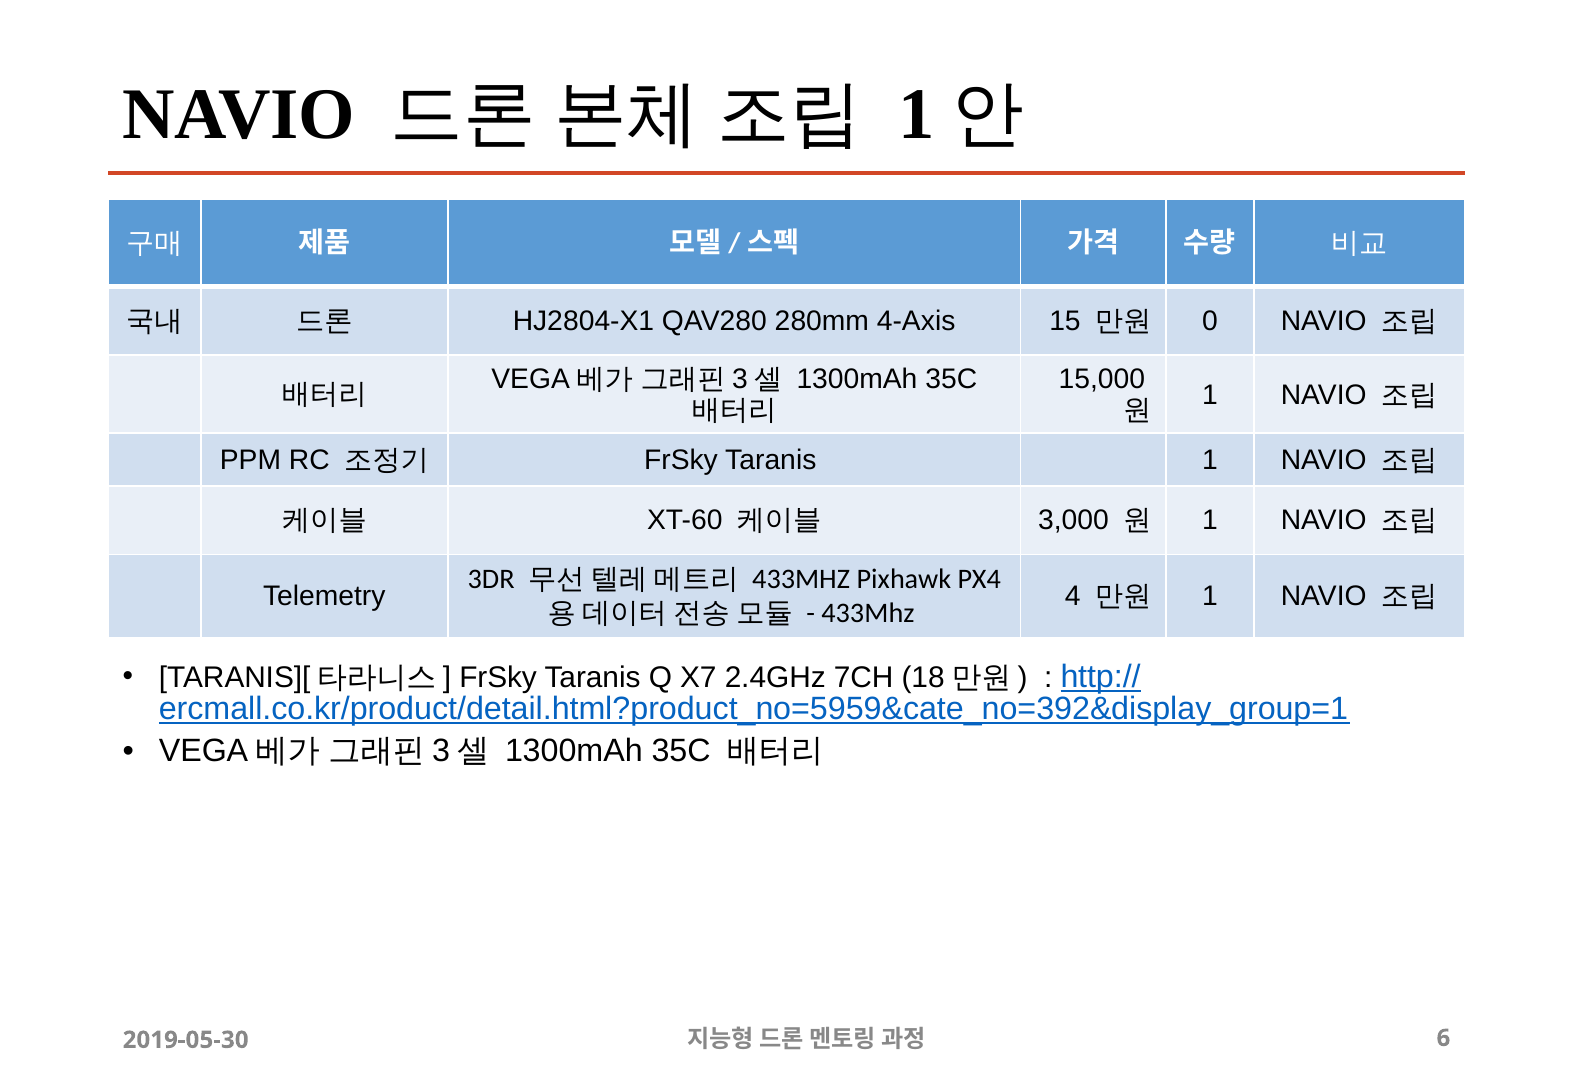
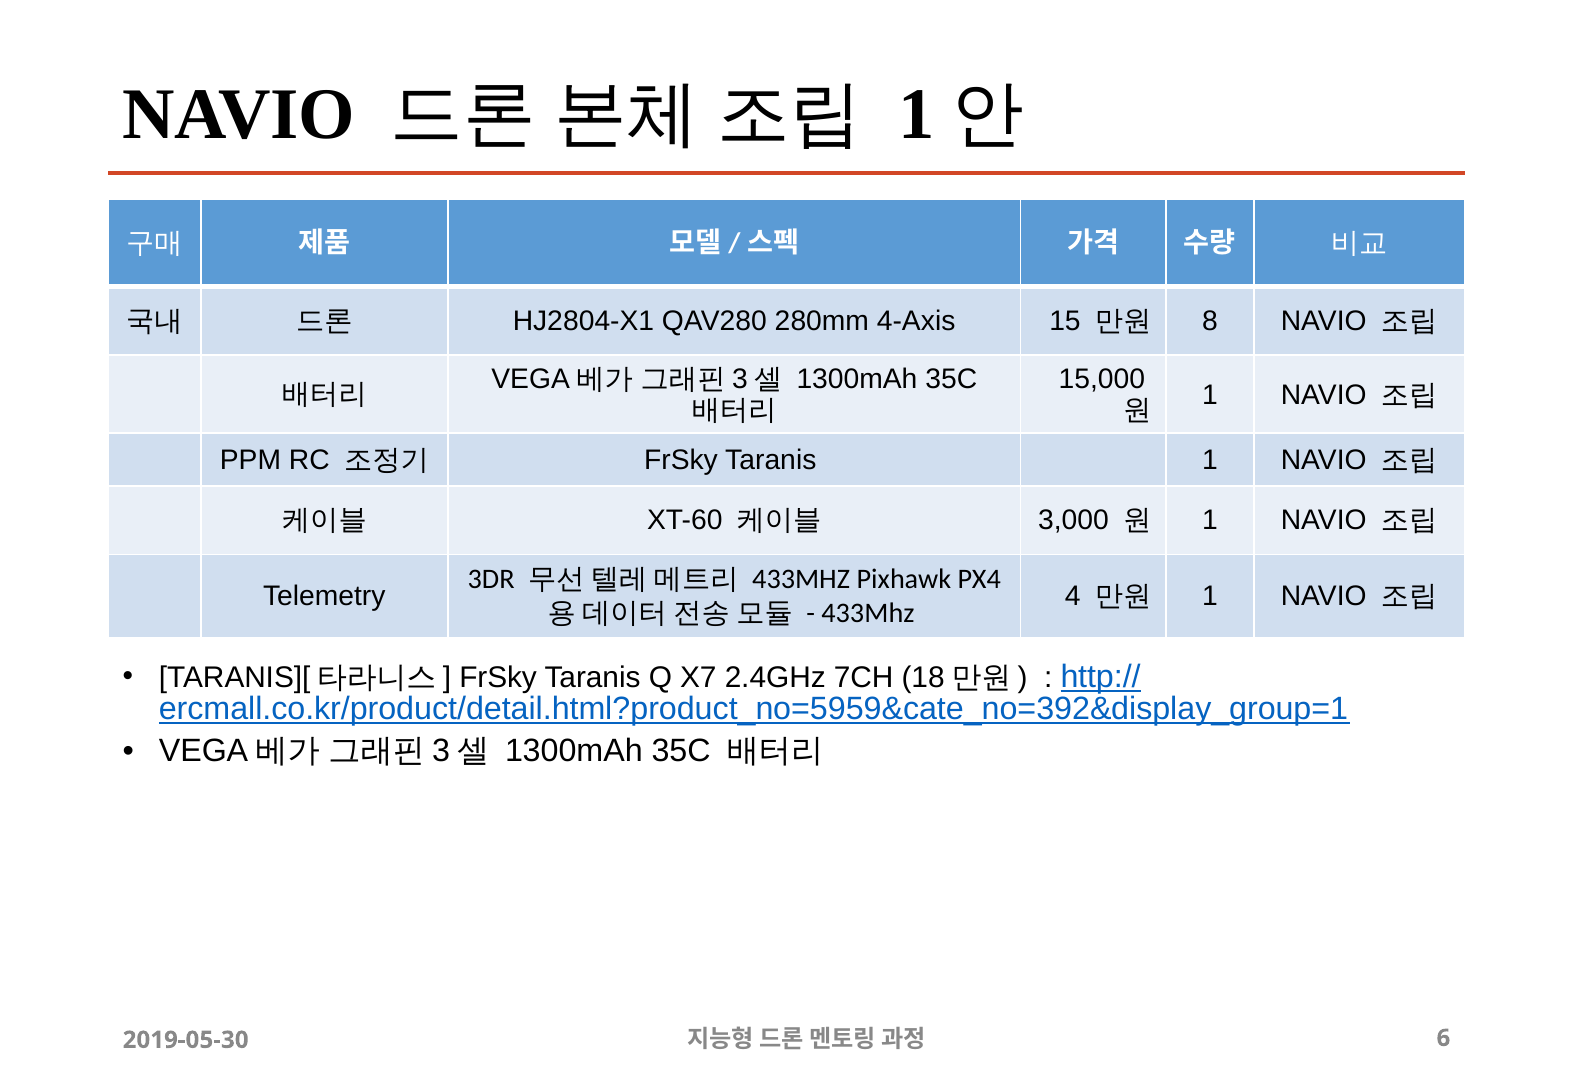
0: 0 -> 8 (1210, 321)
